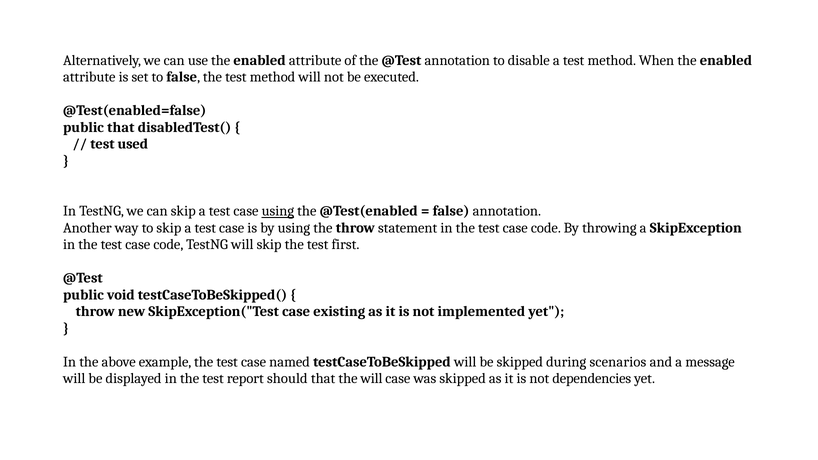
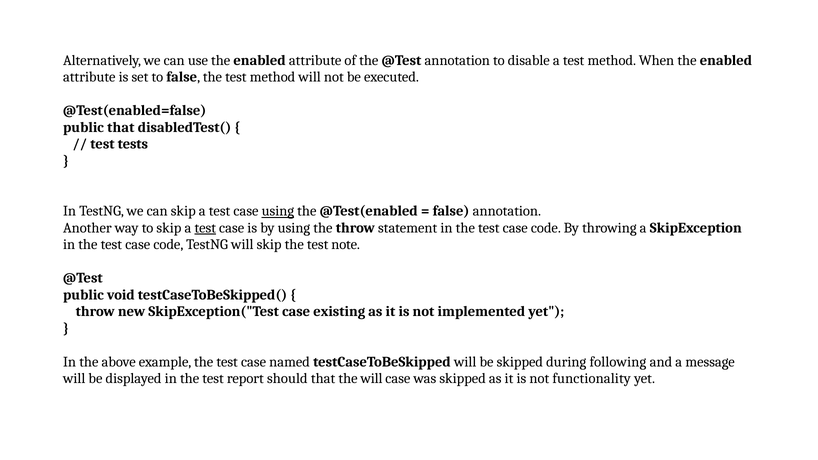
used: used -> tests (133, 144)
test underline: none -> present (205, 228)
first: first -> note (346, 245)
scenarios: scenarios -> following (618, 362)
dependencies: dependencies -> functionality (592, 379)
